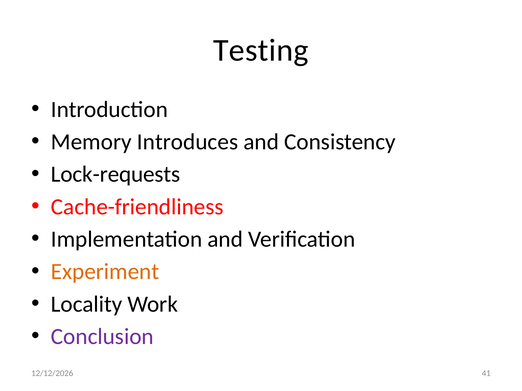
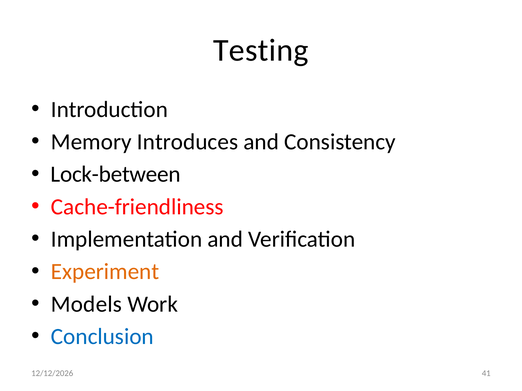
Lock-requests: Lock-requests -> Lock-between (116, 174)
Locality: Locality -> Models (86, 304)
Conclusion colour: purple -> blue (102, 337)
